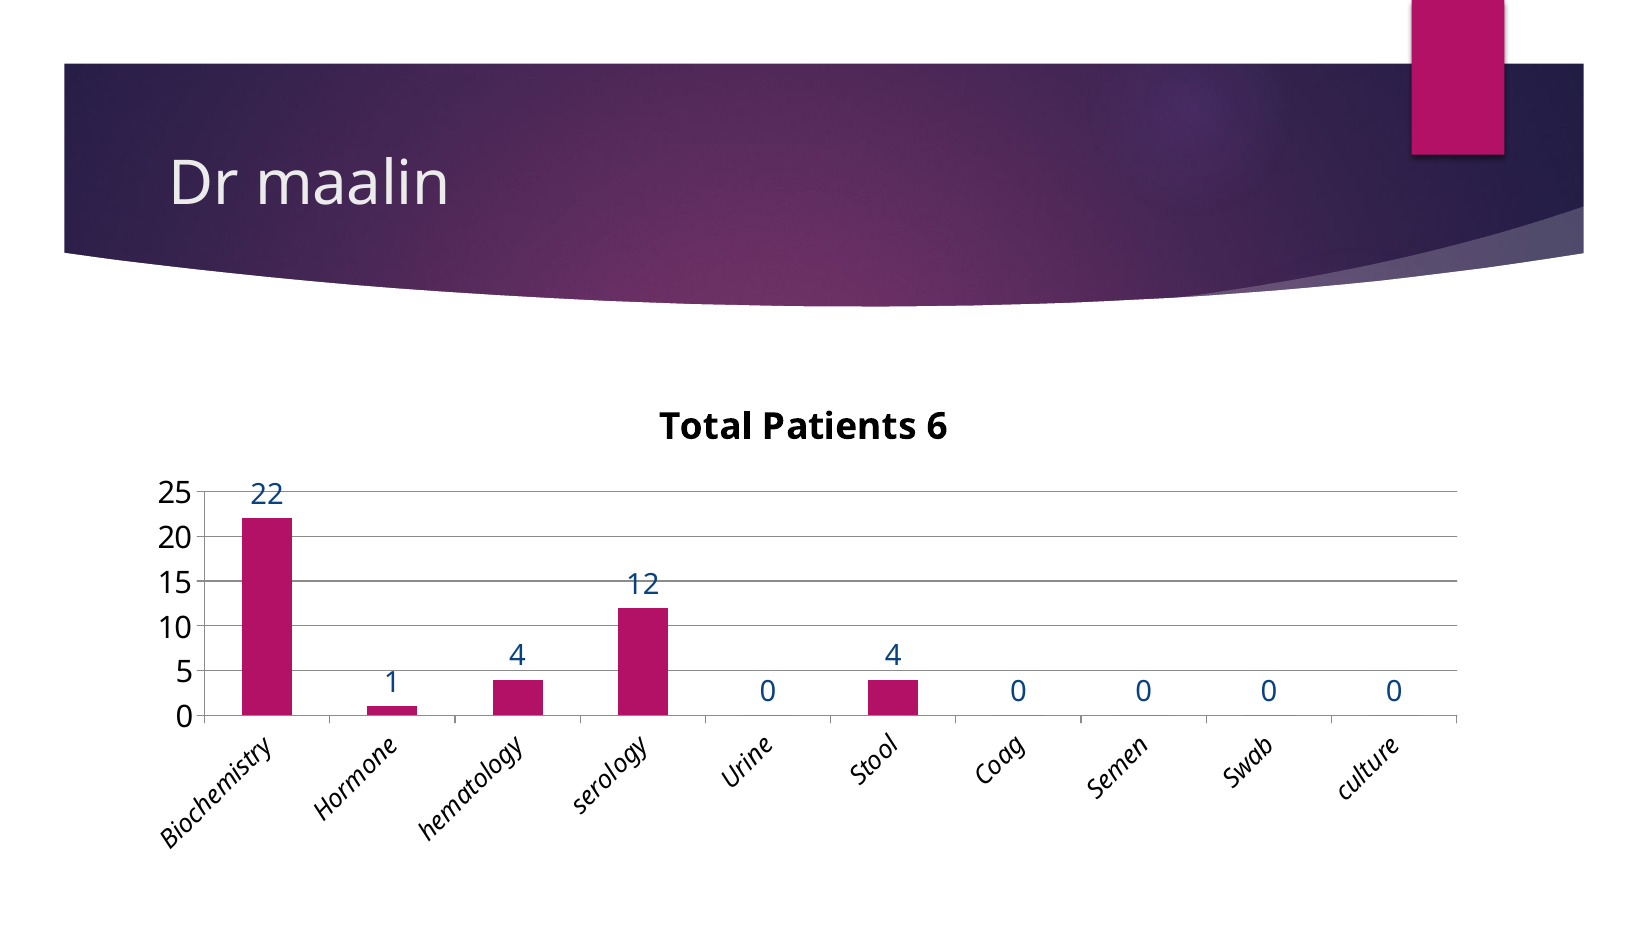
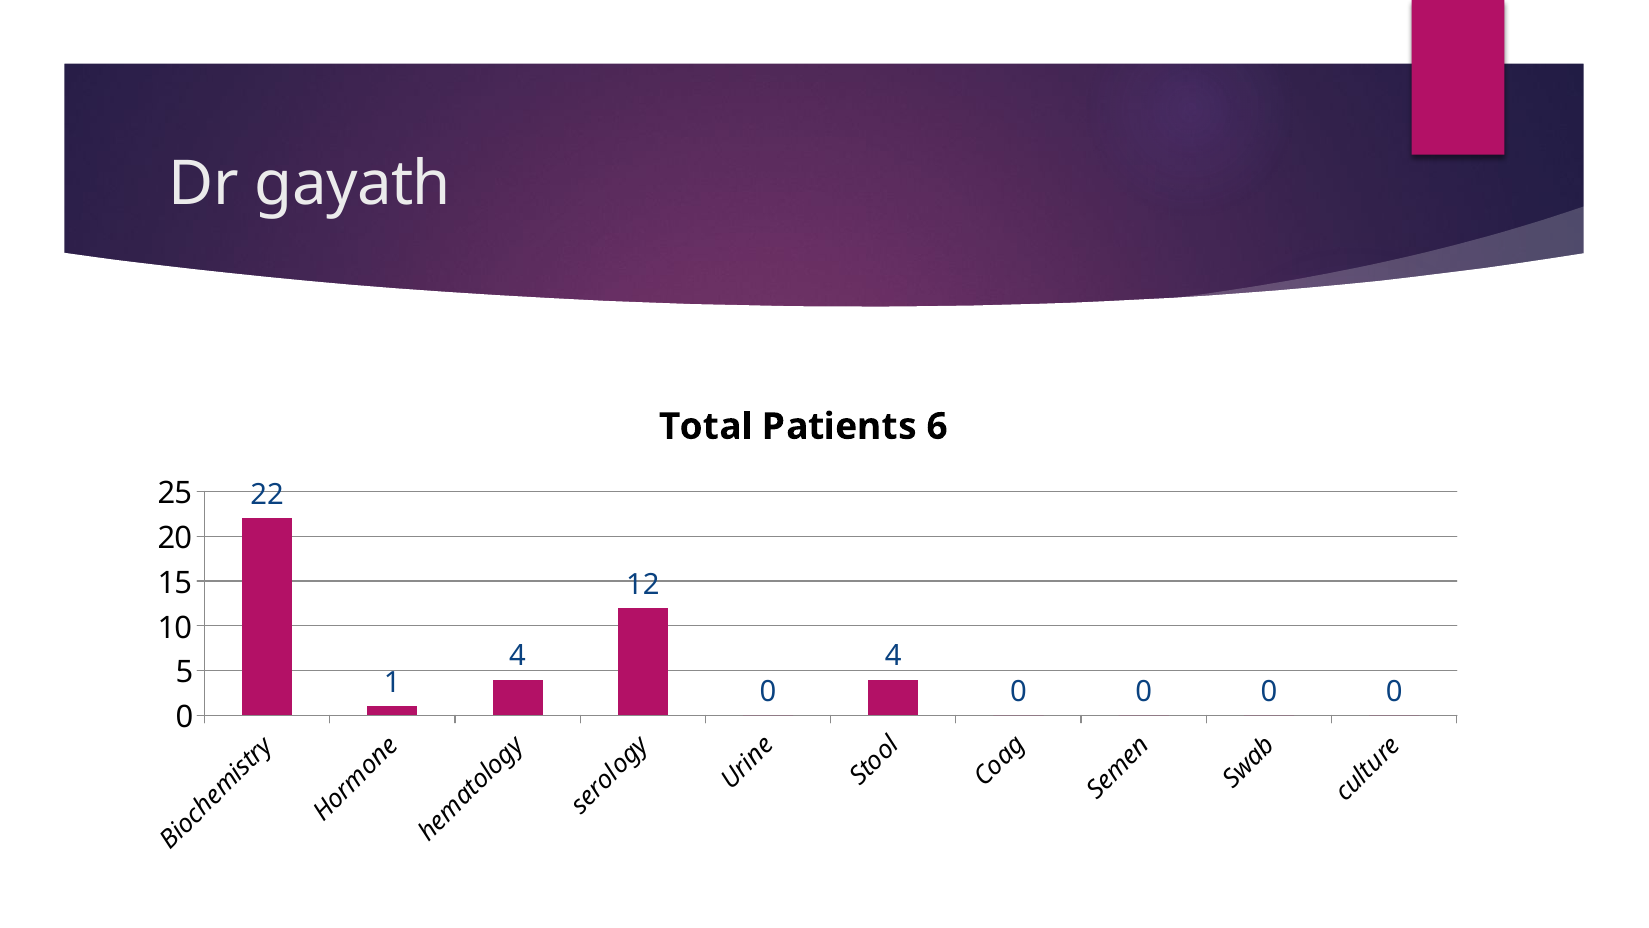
maalin: maalin -> gayath (353, 184)
